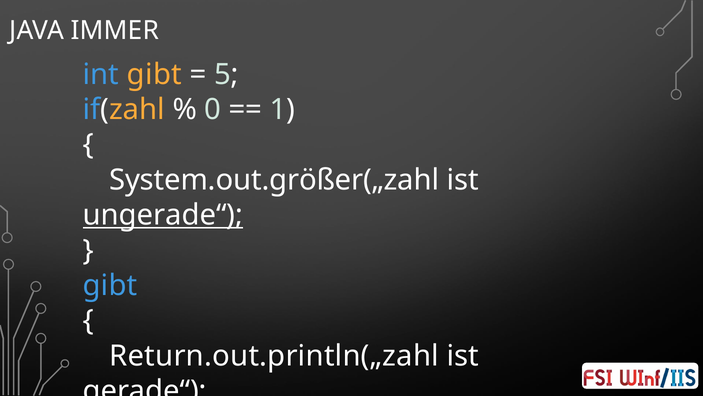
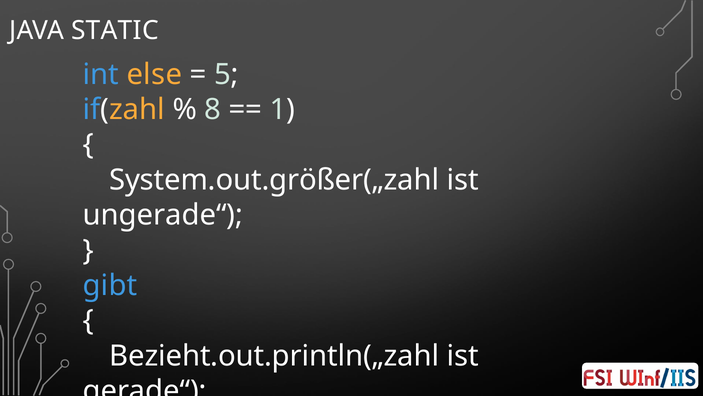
IMMER: IMMER -> STATIC (115, 31)
int gibt: gibt -> else (154, 74)
0: 0 -> 8 (213, 109)
ungerade“ underline: present -> none (163, 215)
Return.out.println(„zahl: Return.out.println(„zahl -> Bezieht.out.println(„zahl (274, 355)
